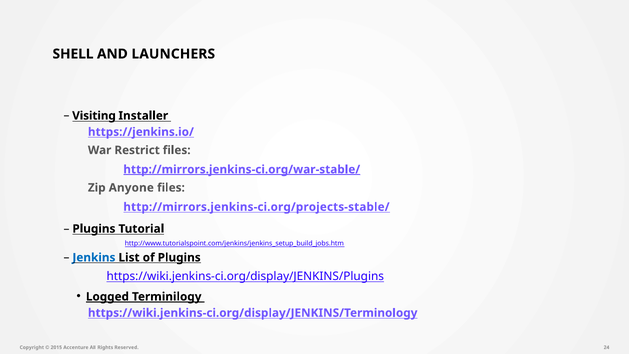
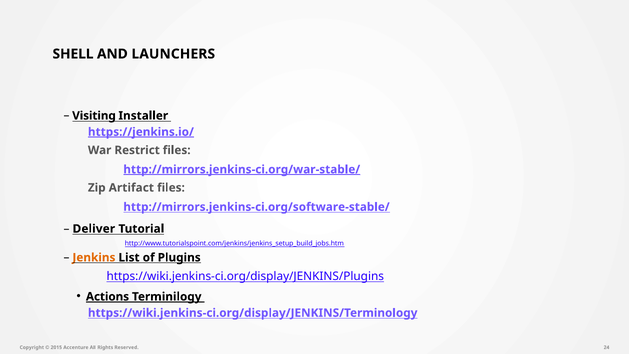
https://jenkins.io/ underline: none -> present (141, 132)
Anyone: Anyone -> Artifact (131, 188)
http://mirrors.jenkins-ci.org/projects-stable/: http://mirrors.jenkins-ci.org/projects-stable/ -> http://mirrors.jenkins-ci.org/software-stable/ (256, 207)
Plugins: Plugins -> Deliver (94, 229)
Jenkins colour: blue -> orange (94, 257)
Logged: Logged -> Actions (107, 297)
